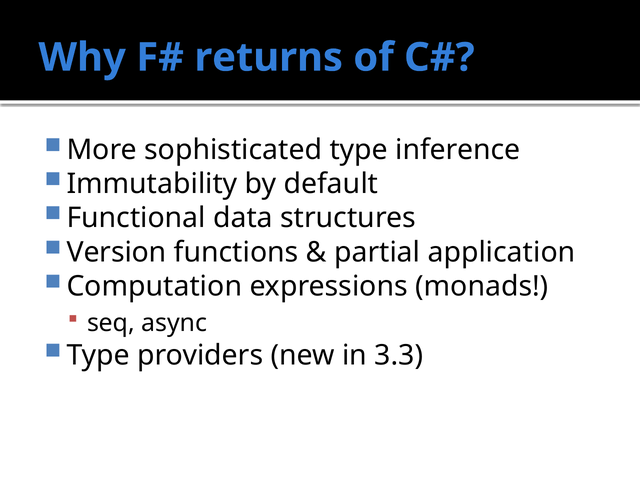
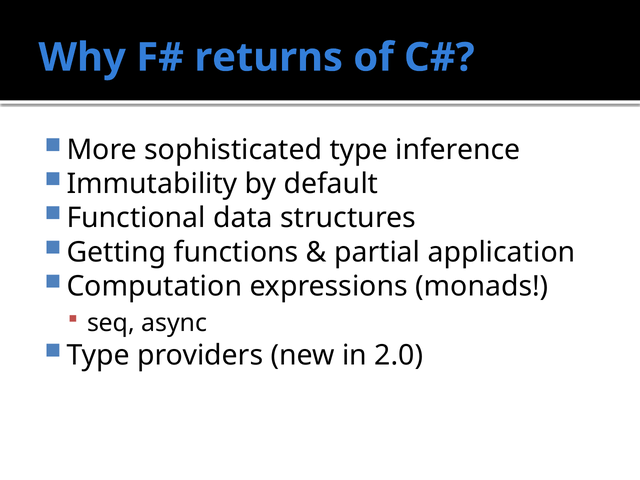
Version: Version -> Getting (116, 252)
3.3: 3.3 -> 2.0 (399, 355)
